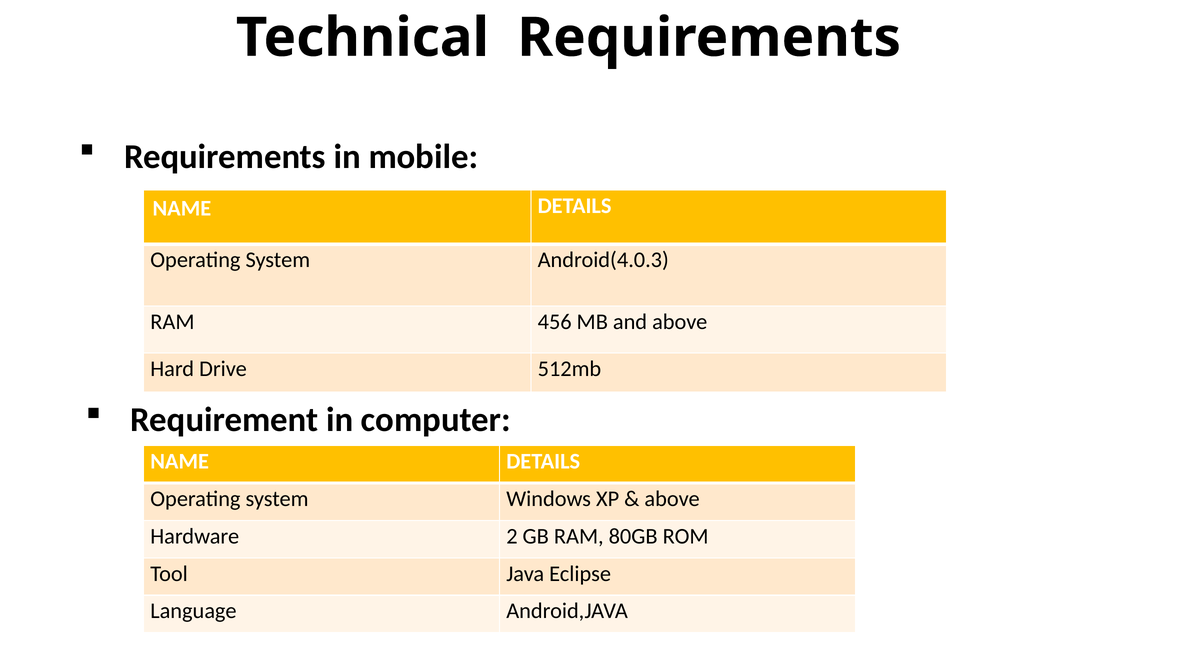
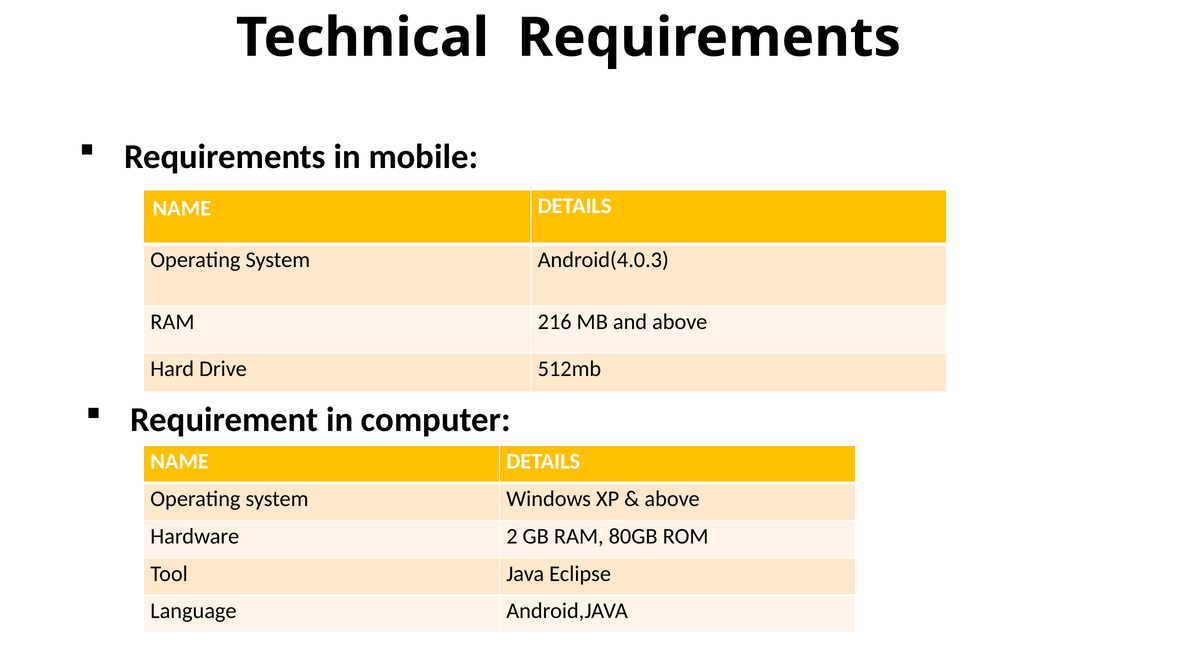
456: 456 -> 216 (555, 322)
